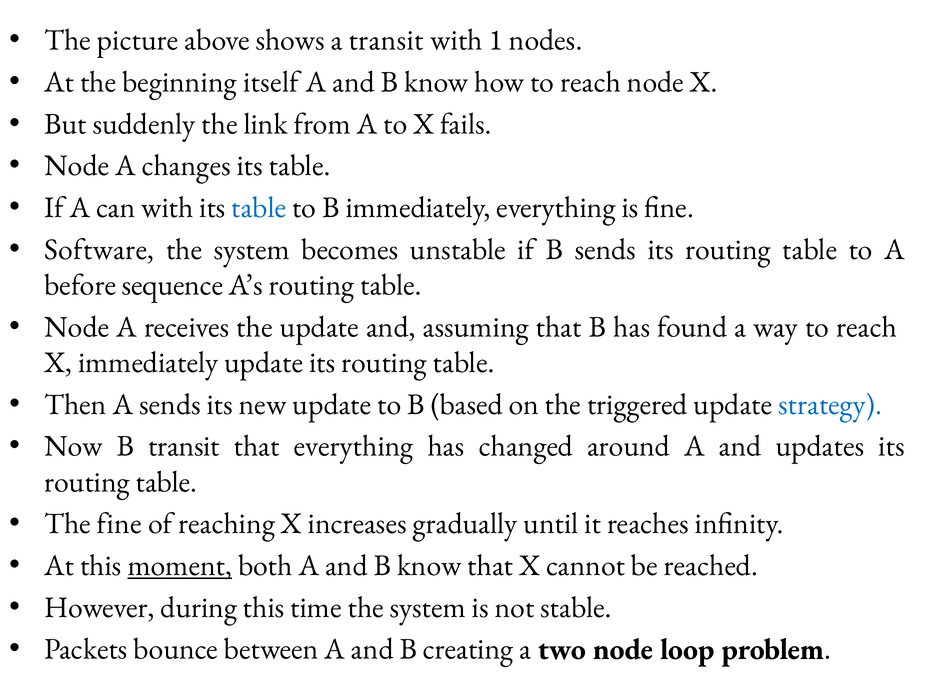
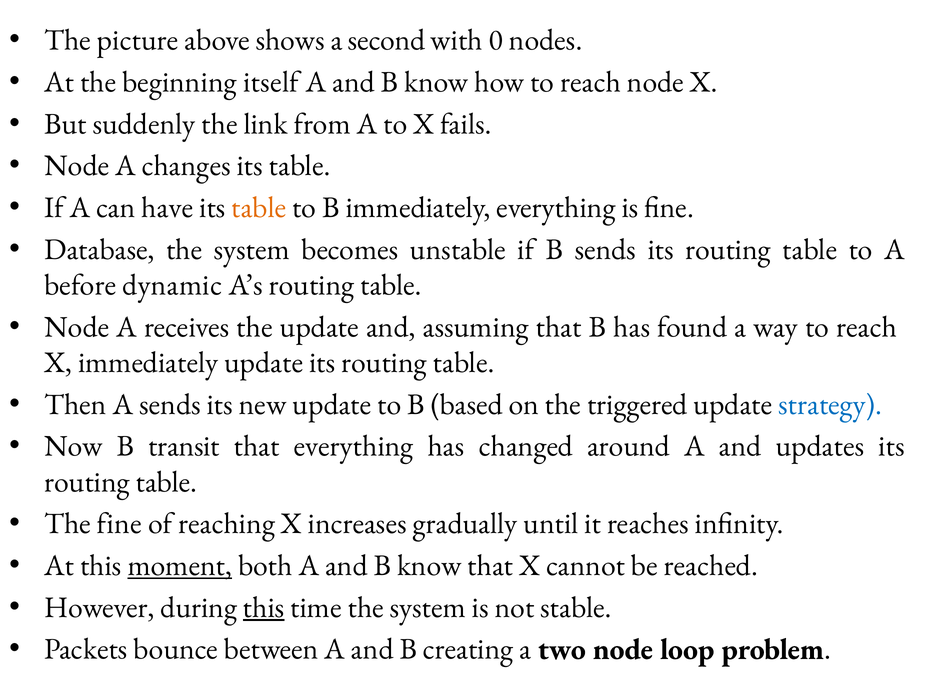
a transit: transit -> second (387, 40)
1: 1 -> 0 (496, 40)
can with: with -> have (167, 208)
table colour: blue -> orange (259, 208)
Software: Software -> Database (99, 249)
sequence: sequence -> dynamic (172, 285)
this underline: none -> present (264, 608)
